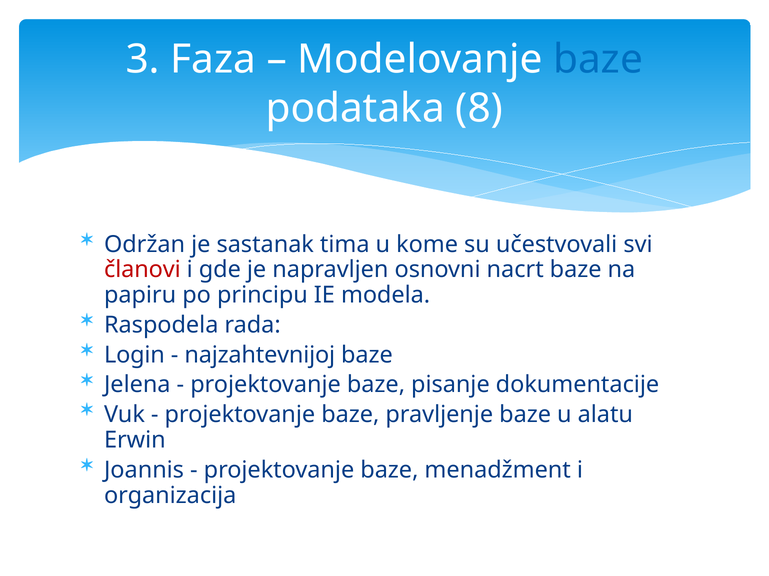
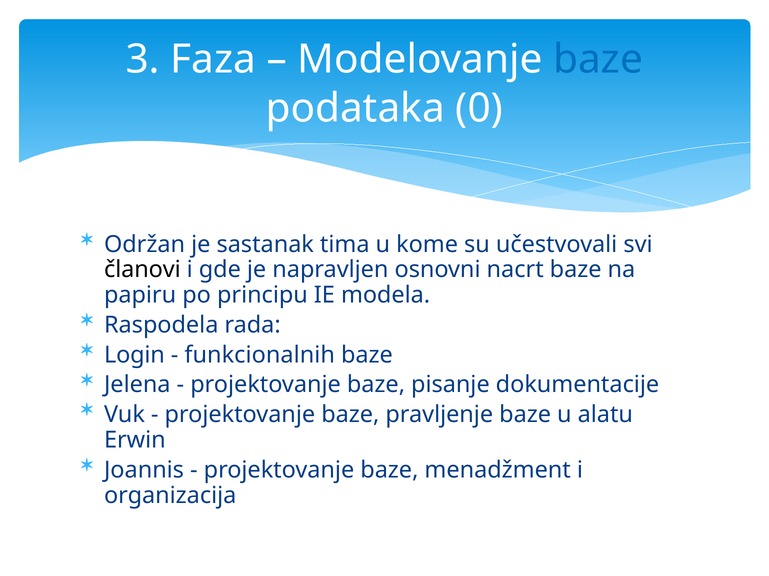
8: 8 -> 0 (479, 108)
članovi colour: red -> black (142, 270)
najzahtevnijoj: najzahtevnijoj -> funkcionalnih (260, 355)
